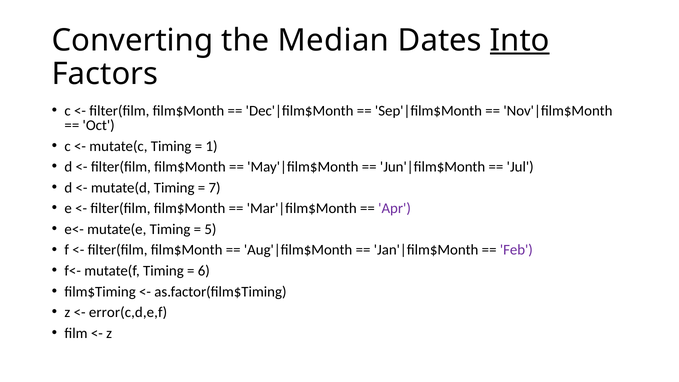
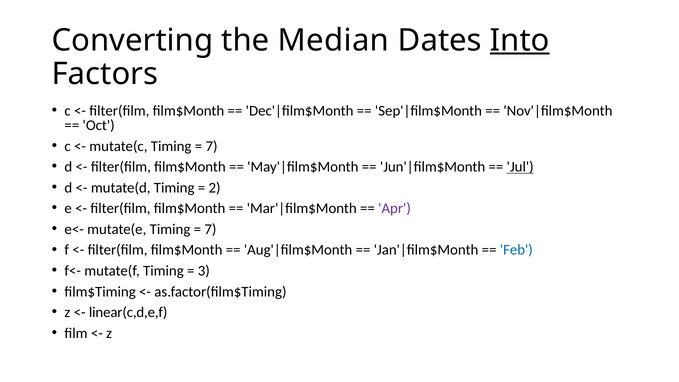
1: 1 -> 7 (212, 146)
Jul underline: none -> present (520, 167)
7: 7 -> 2 (215, 188)
5: 5 -> 7 (210, 229)
Feb colour: purple -> blue (516, 250)
6: 6 -> 3 (204, 271)
error(c,d,e,f: error(c,d,e,f -> linear(c,d,e,f (128, 312)
